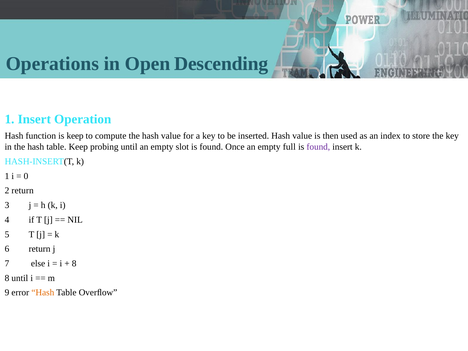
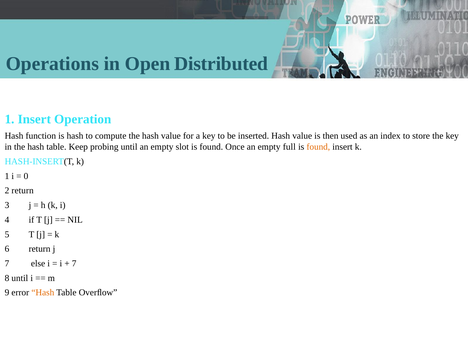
Descending: Descending -> Distributed (221, 64)
is keep: keep -> hash (75, 136)
found colour: purple -> orange (318, 147)
8: 8 -> 7 (74, 263)
